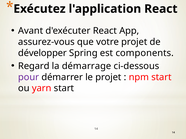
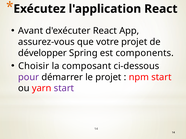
Regard: Regard -> Choisir (34, 66)
démarrage: démarrage -> composant (87, 66)
start colour: black -> purple (64, 89)
